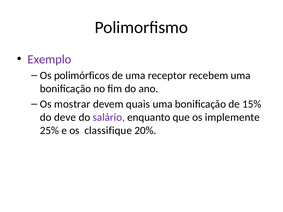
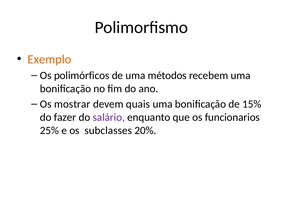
Exemplo colour: purple -> orange (49, 59)
receptor: receptor -> métodos (167, 76)
deve: deve -> fazer (65, 117)
implemente: implemente -> funcionarios (232, 117)
classifique: classifique -> subclasses (108, 131)
